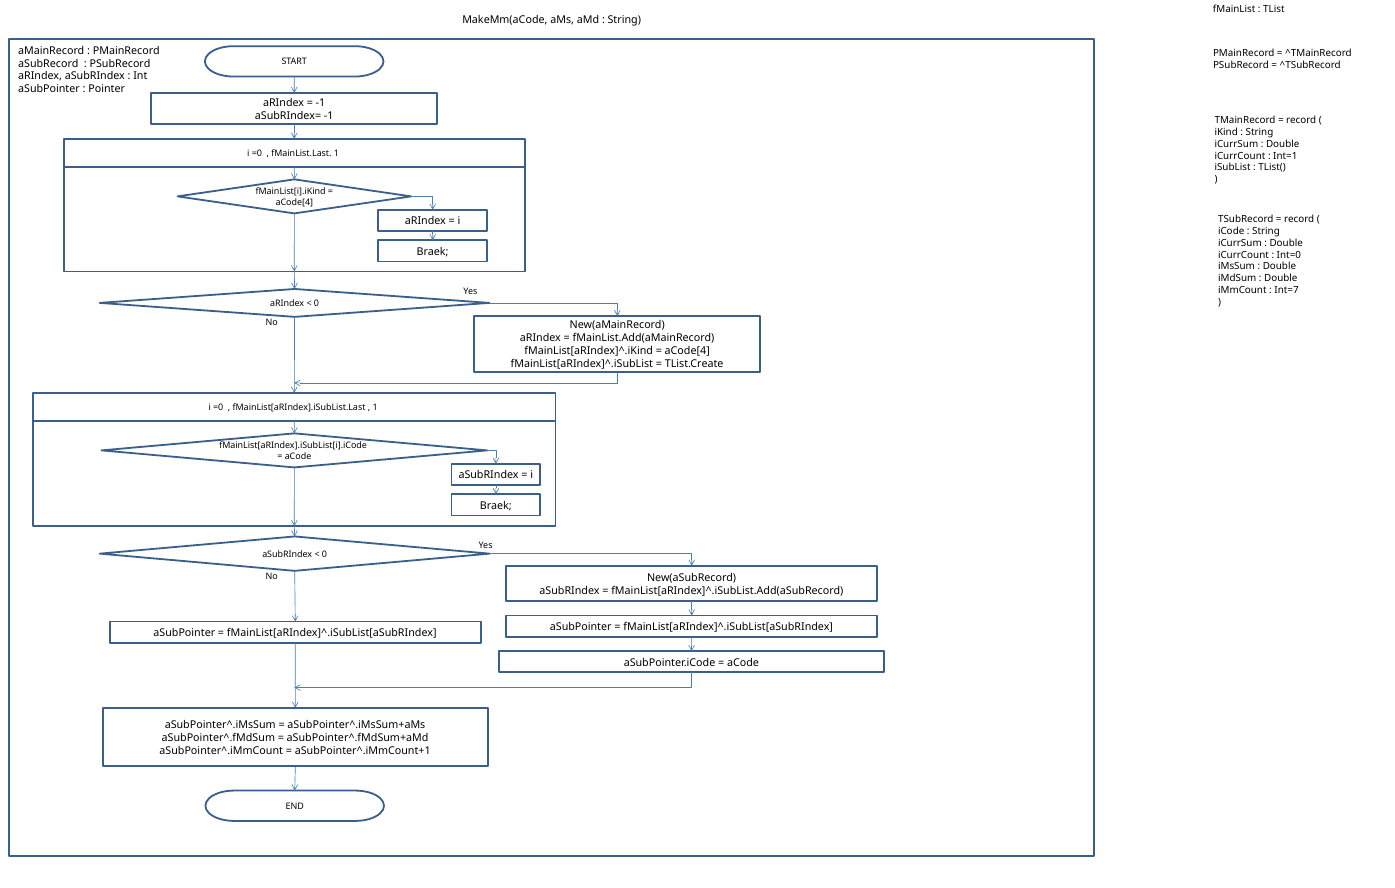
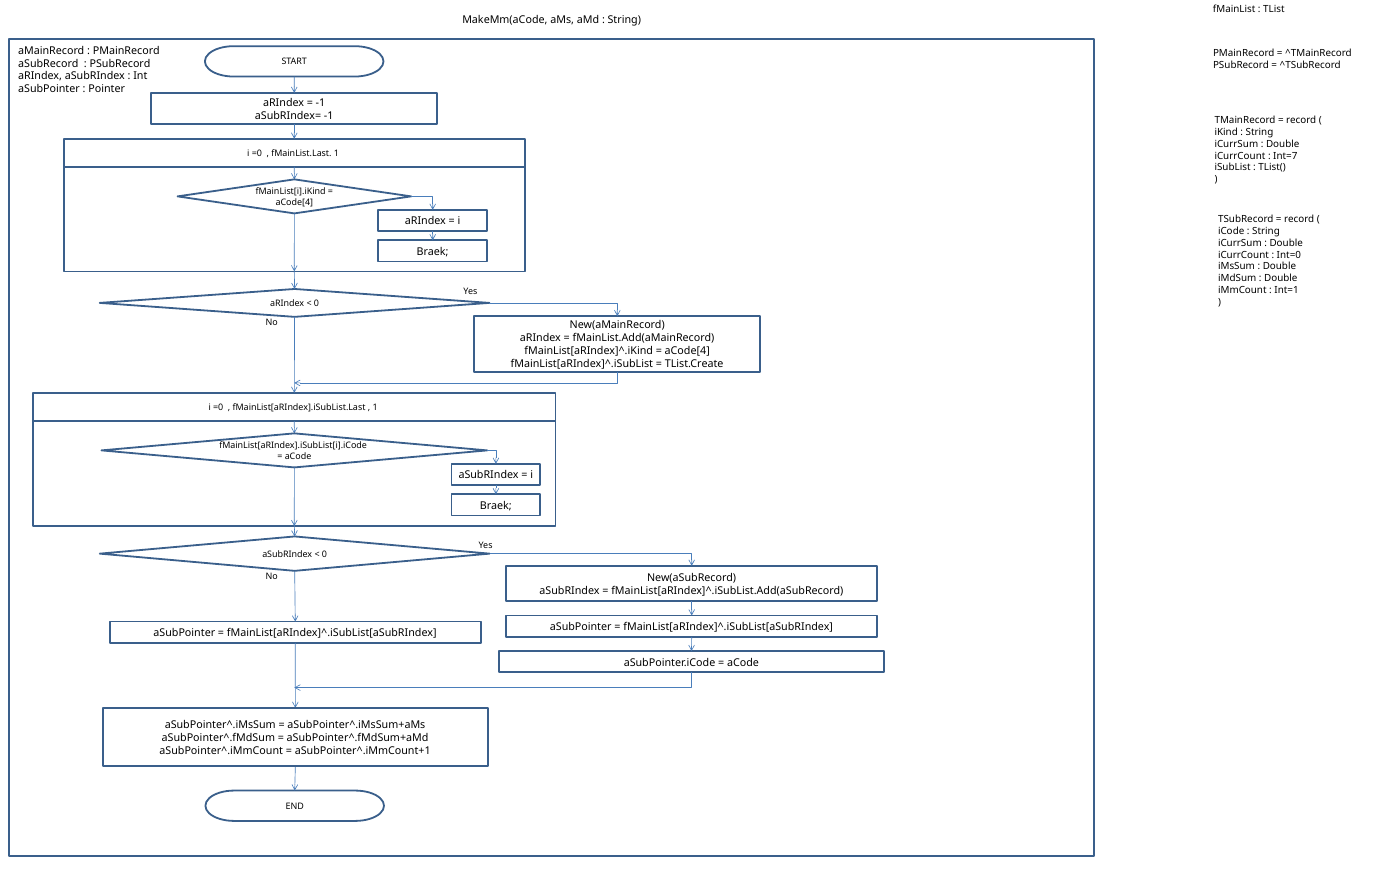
Int=1: Int=1 -> Int=7 (1285, 156)
Int=7: Int=7 -> Int=1 (1287, 290)
